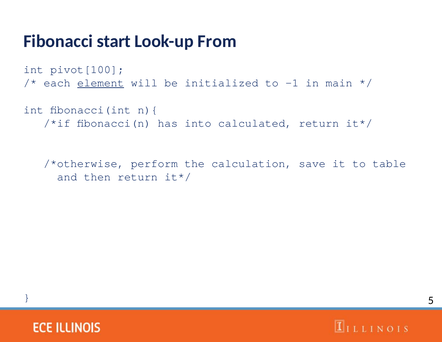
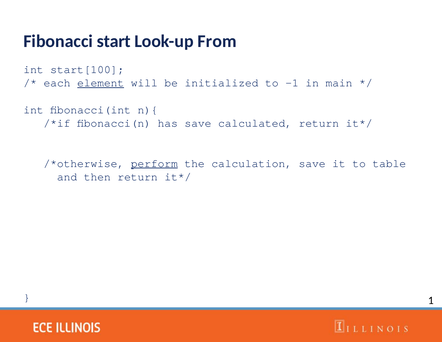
pivot[100: pivot[100 -> start[100 (87, 69)
has into: into -> save (198, 123)
perform underline: none -> present (154, 163)
5: 5 -> 1 (431, 300)
